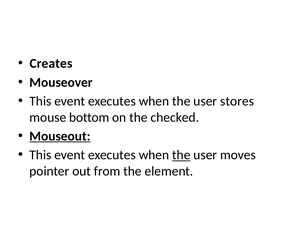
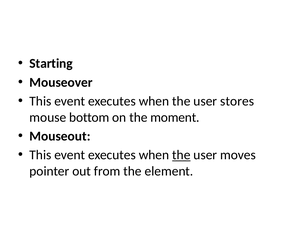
Creates: Creates -> Starting (51, 63)
checked: checked -> moment (175, 117)
Mouseout underline: present -> none (60, 136)
